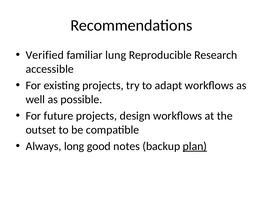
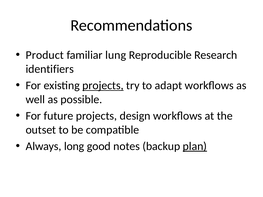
Verified: Verified -> Product (45, 55)
accessible: accessible -> identifiers (50, 69)
projects underline: none -> present (103, 86)
